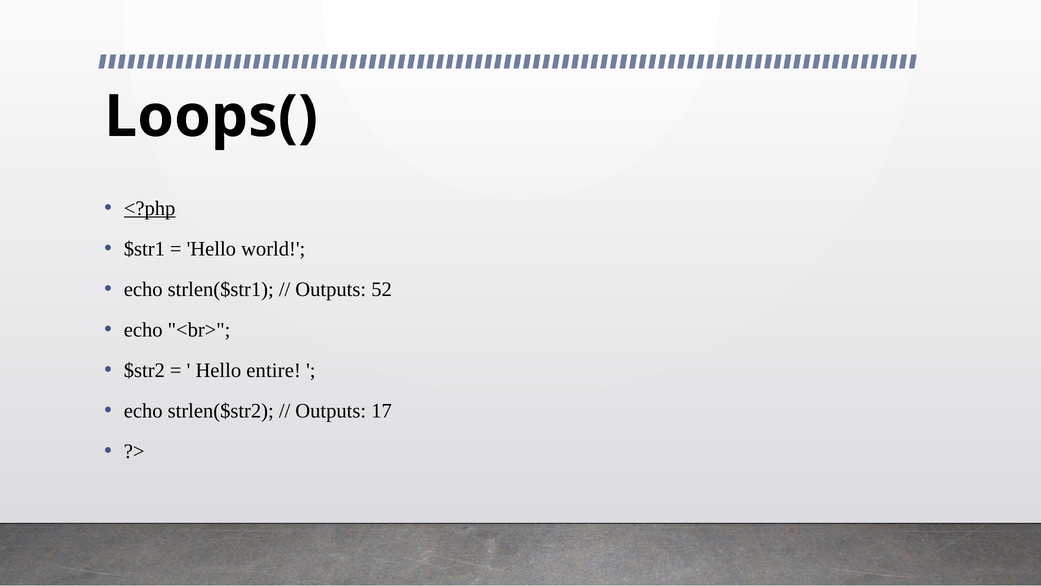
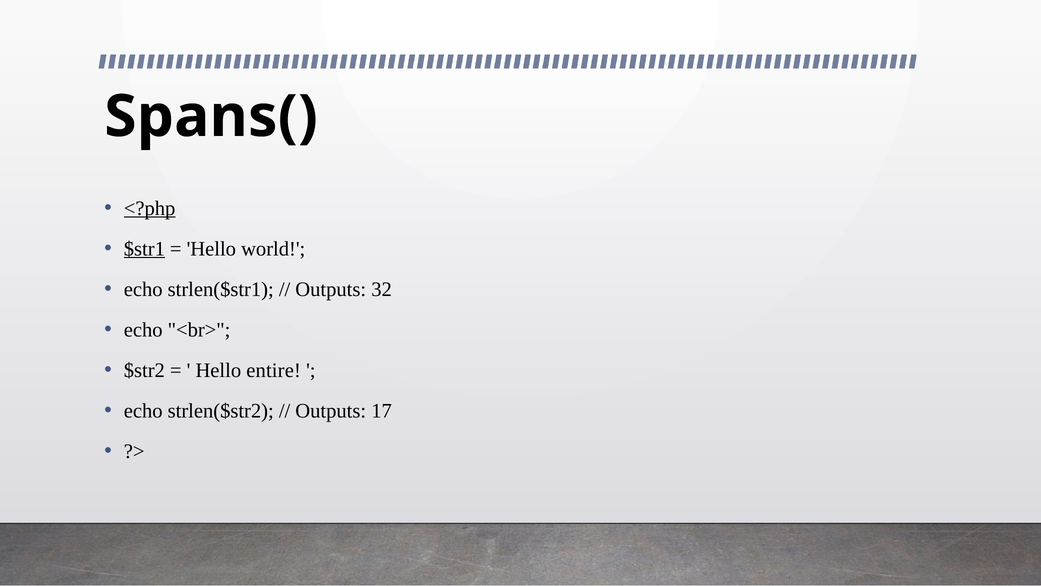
Loops(: Loops( -> Spans( (211, 117)
$str1 underline: none -> present (144, 249)
52: 52 -> 32 (382, 289)
